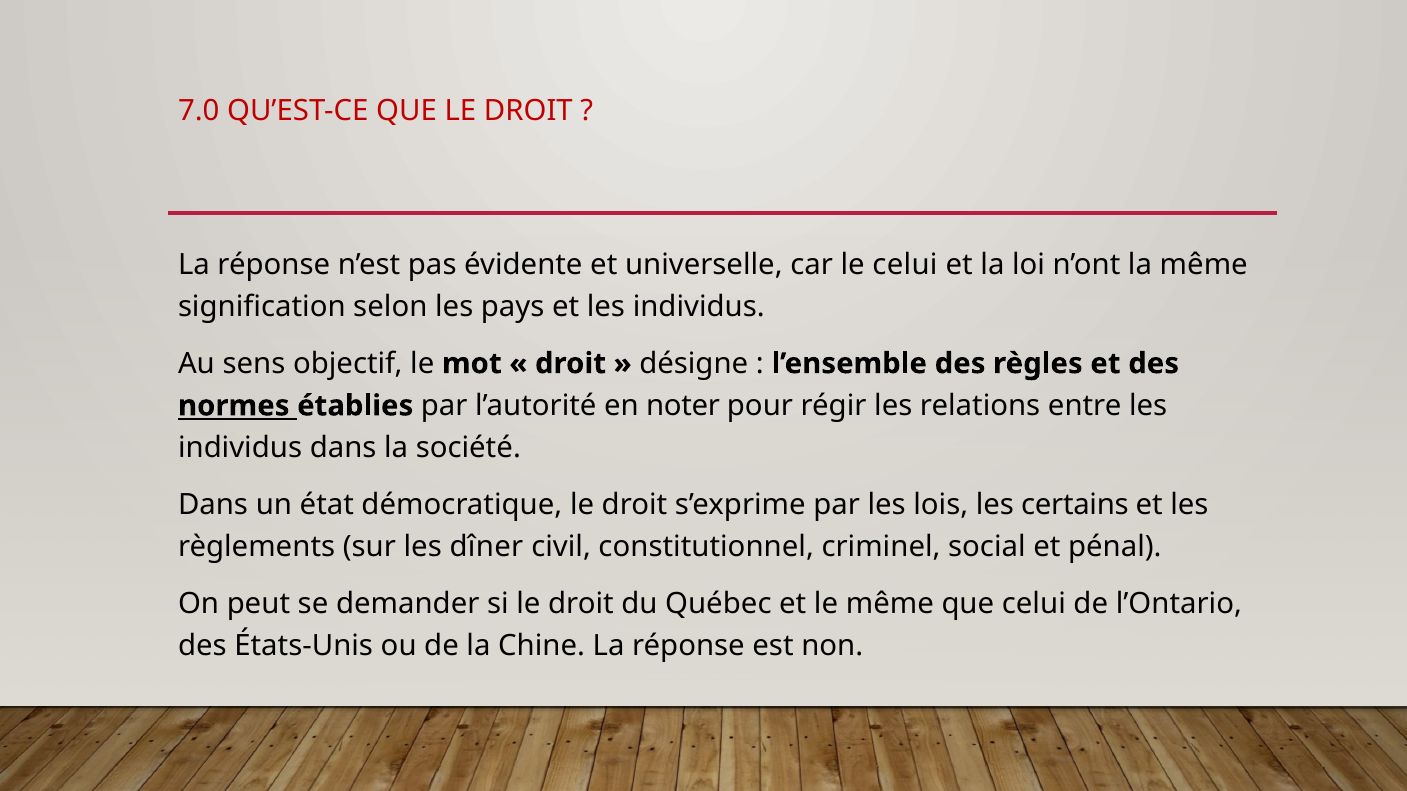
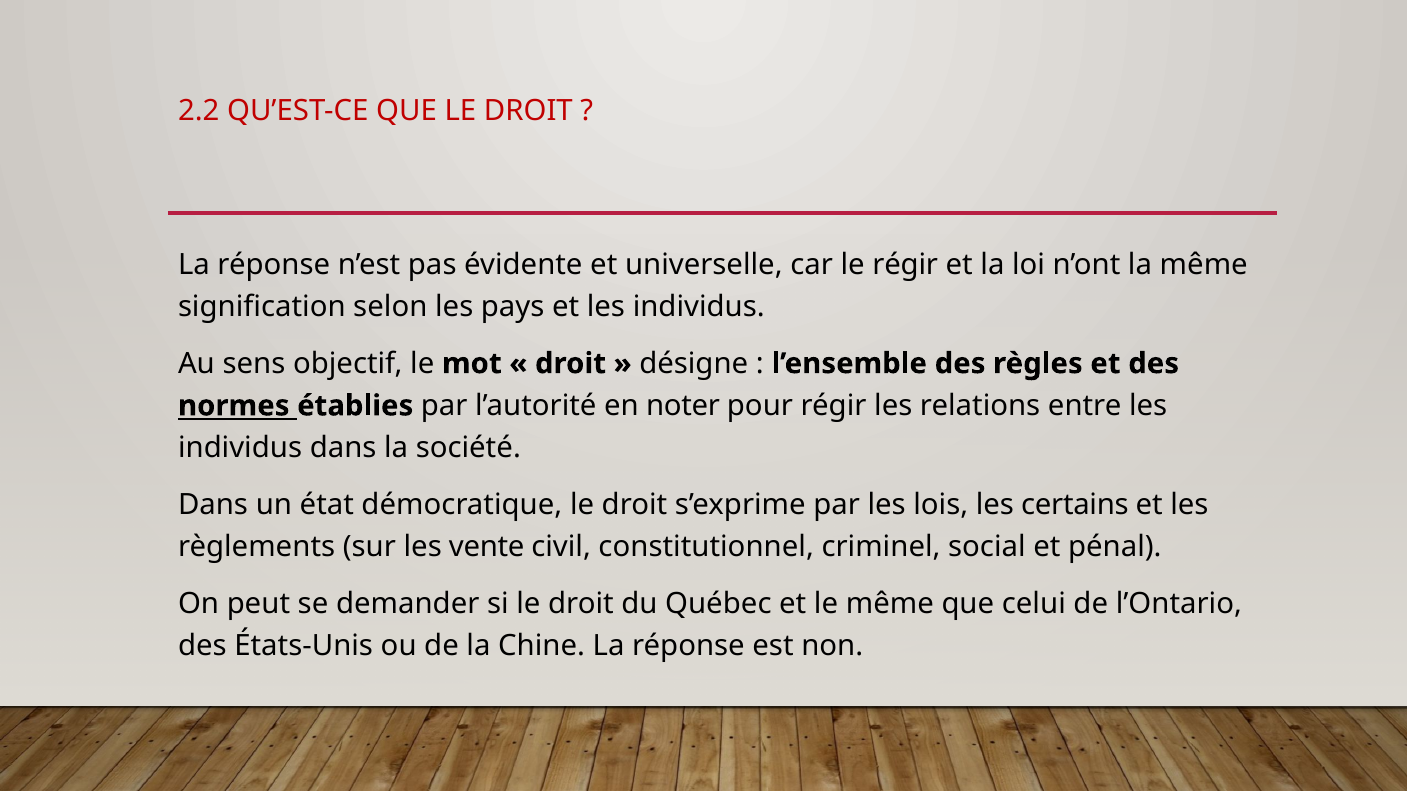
7.0: 7.0 -> 2.2 (199, 111)
le celui: celui -> régir (905, 265)
dîner: dîner -> vente (487, 547)
